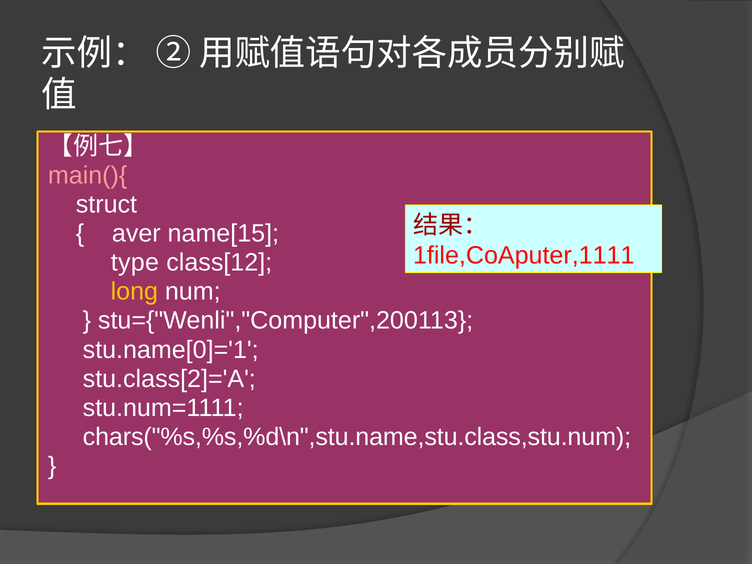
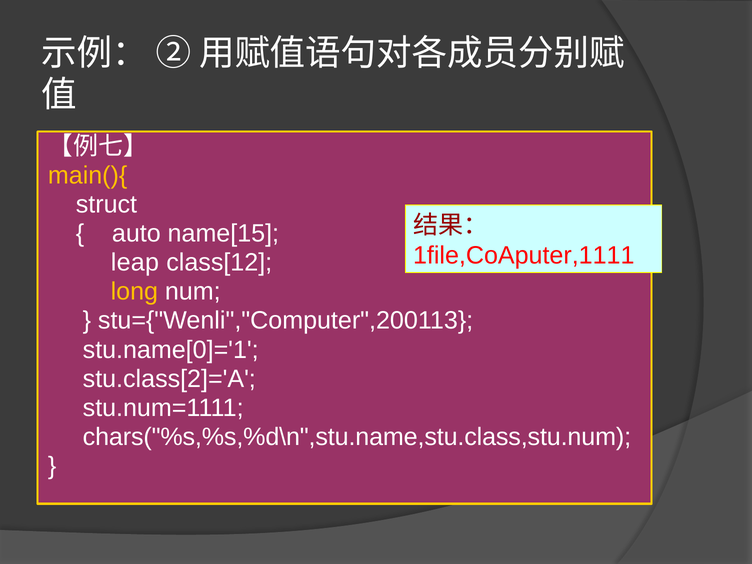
main(){ colour: pink -> yellow (88, 175)
aver: aver -> auto (136, 233)
type: type -> leap (135, 263)
